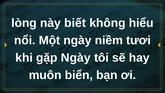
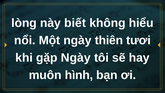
niềm: niềm -> thiên (109, 40)
biển: biển -> hình (79, 75)
